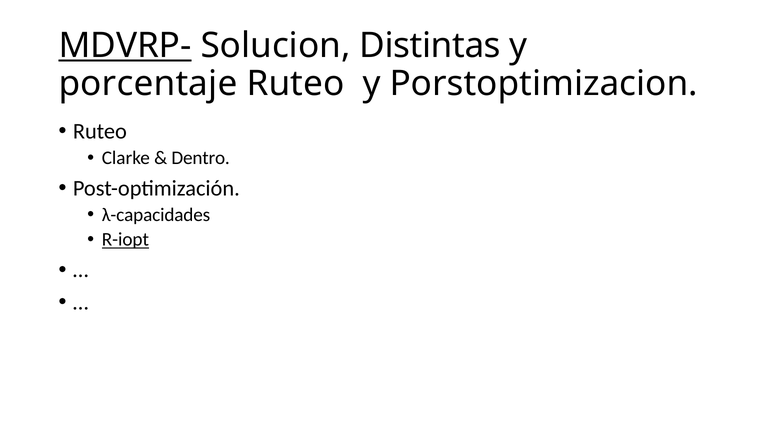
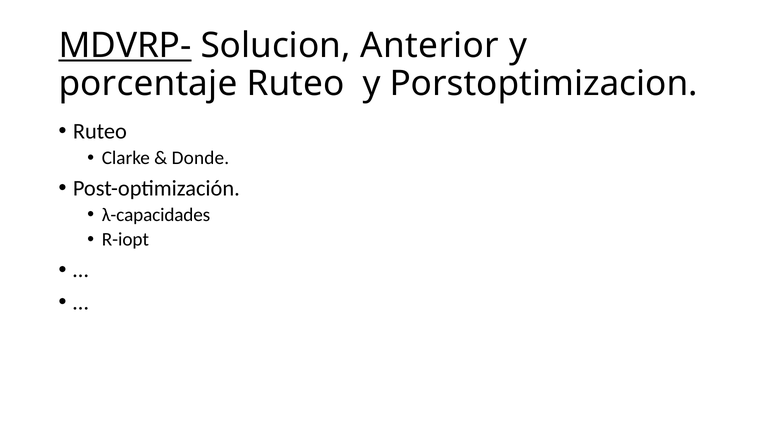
Distintas: Distintas -> Anterior (430, 46)
Dentro: Dentro -> Donde (200, 158)
R-iopt underline: present -> none (125, 240)
